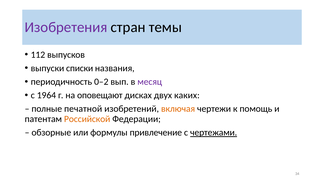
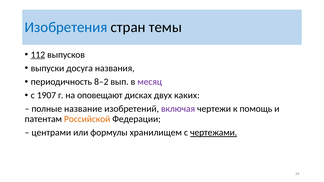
Изобретения colour: purple -> blue (66, 27)
112 underline: none -> present (38, 55)
списки: списки -> досуга (80, 68)
0–2: 0–2 -> 8–2 (101, 82)
1964: 1964 -> 1907 (46, 95)
печатной: печатной -> название (83, 109)
включая colour: orange -> purple (178, 109)
обзорные: обзорные -> центрами (51, 133)
привлечение: привлечение -> хранилищем (156, 133)
